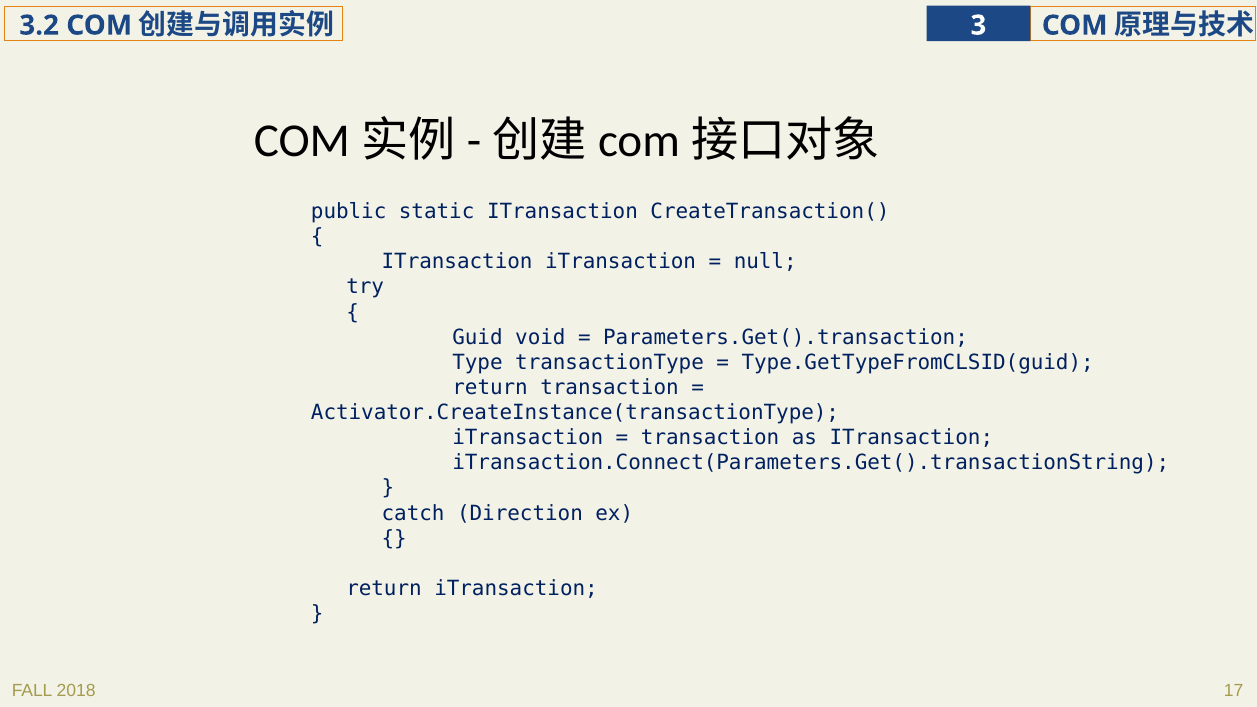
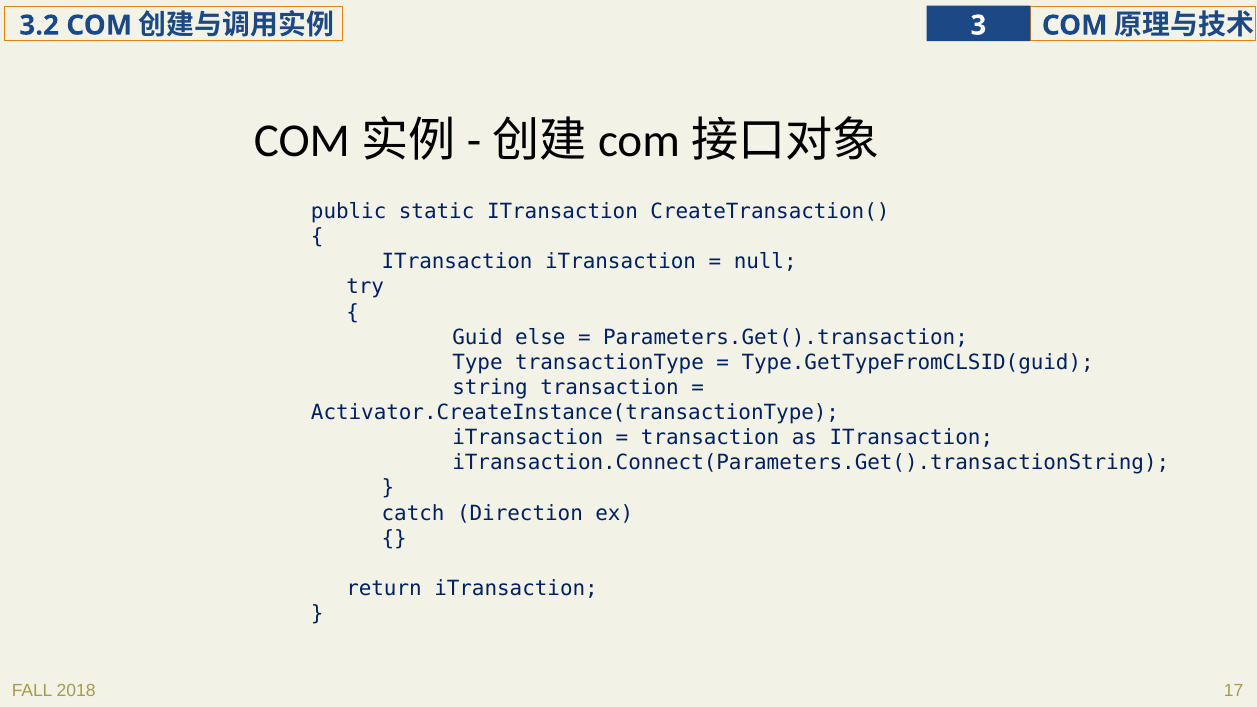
void: void -> else (540, 337)
return: return -> string (490, 388)
